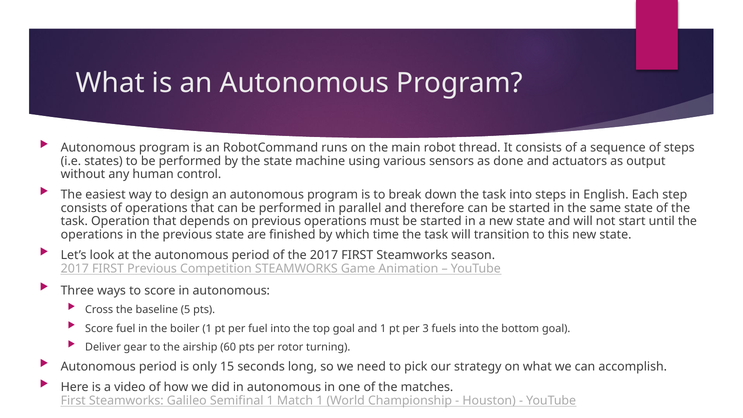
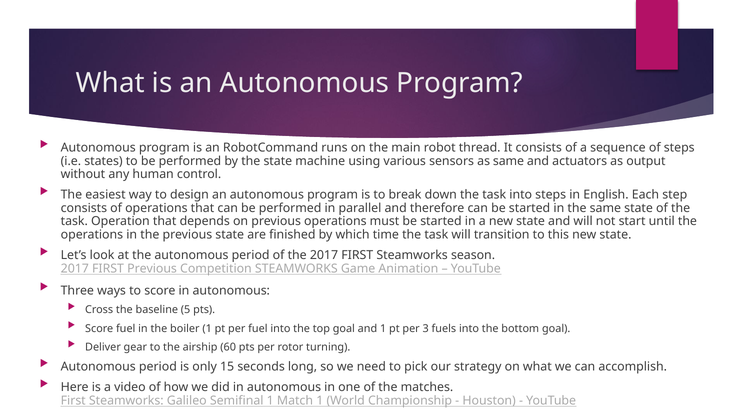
as done: done -> same (509, 161)
